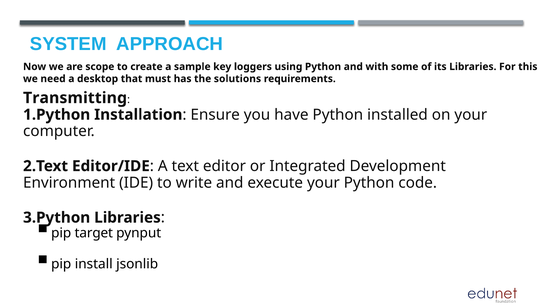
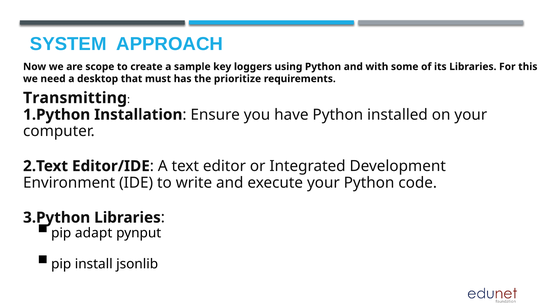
solutions: solutions -> prioritize (237, 79)
target: target -> adapt (94, 233)
